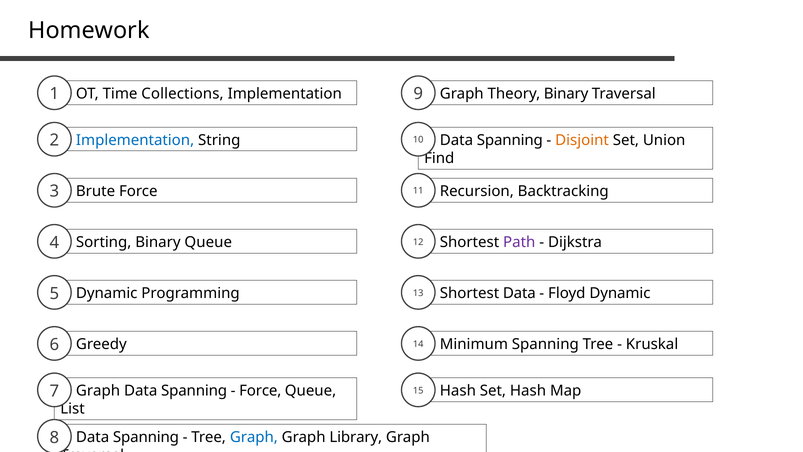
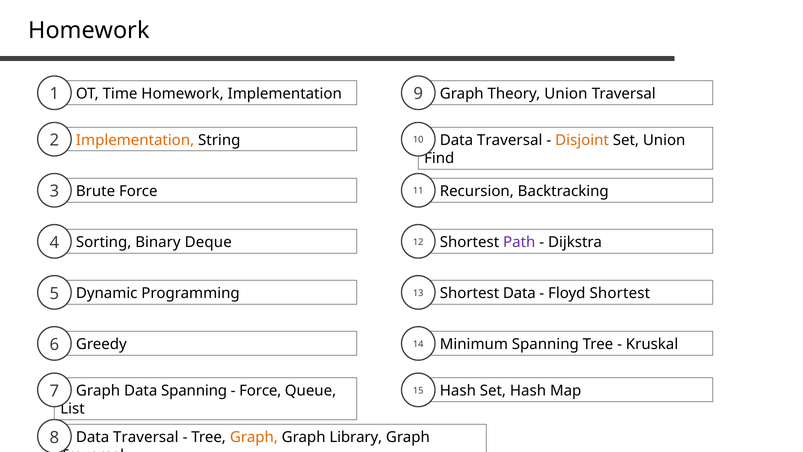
Time Collections: Collections -> Homework (183, 94)
Theory Binary: Binary -> Union (566, 94)
Implementation colour: blue -> orange (135, 140)
Spanning: Spanning -> Traversal (510, 140)
Binary Queue: Queue -> Deque (208, 242)
Floyd Dynamic: Dynamic -> Shortest (620, 293)
Spanning: Spanning -> Traversal (146, 437)
Graph colour: blue -> orange (254, 437)
